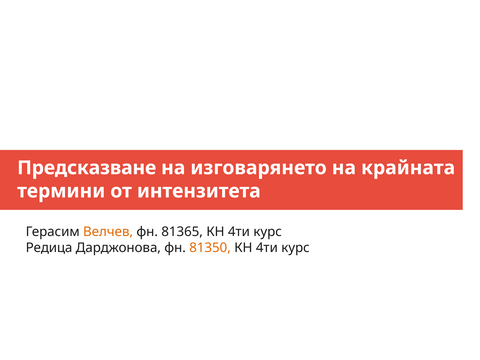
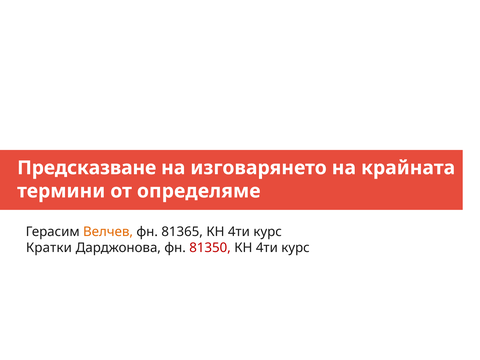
интензитета: интензитета -> определяме (199, 191)
Редица: Редица -> Кратки (49, 248)
81350 colour: orange -> red (210, 248)
